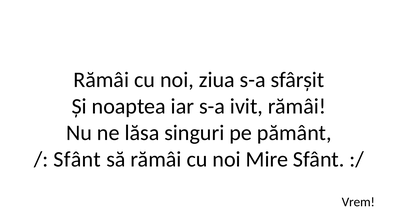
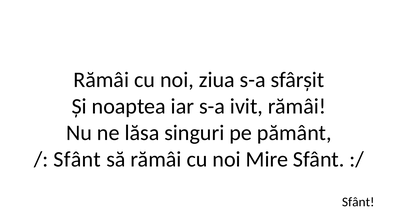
Vrem: Vrem -> Sfânt (358, 202)
